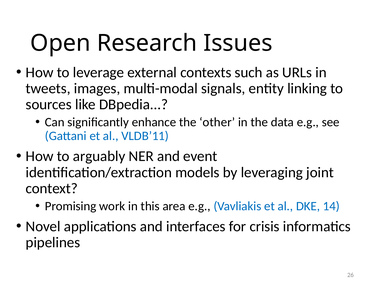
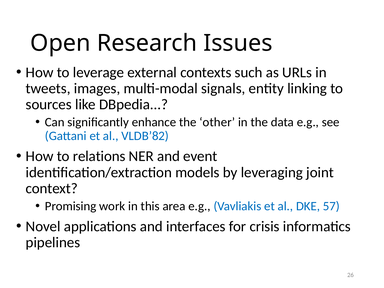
VLDB’11: VLDB’11 -> VLDB’82 (145, 136)
arguably: arguably -> relations (99, 156)
14: 14 -> 57 (331, 206)
